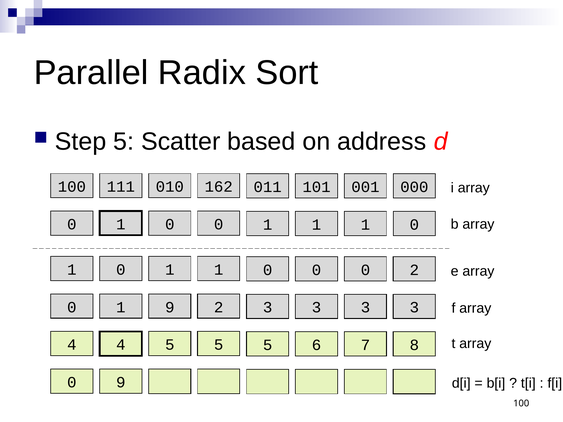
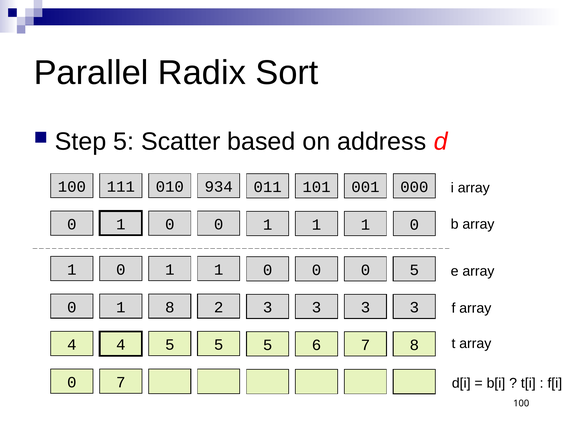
162: 162 -> 934 (219, 187)
0 2: 2 -> 5 (414, 270)
1 9: 9 -> 8 (170, 307)
0 9: 9 -> 7 (121, 382)
